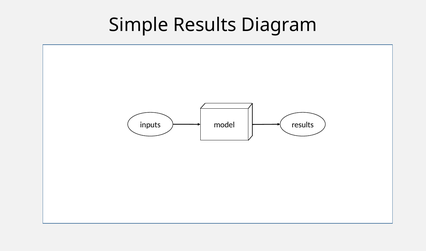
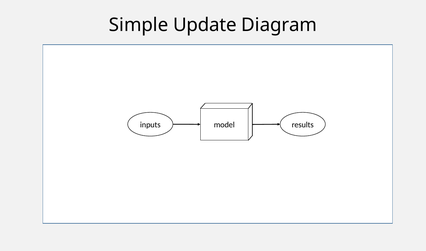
Simple Results: Results -> Update (205, 25)
